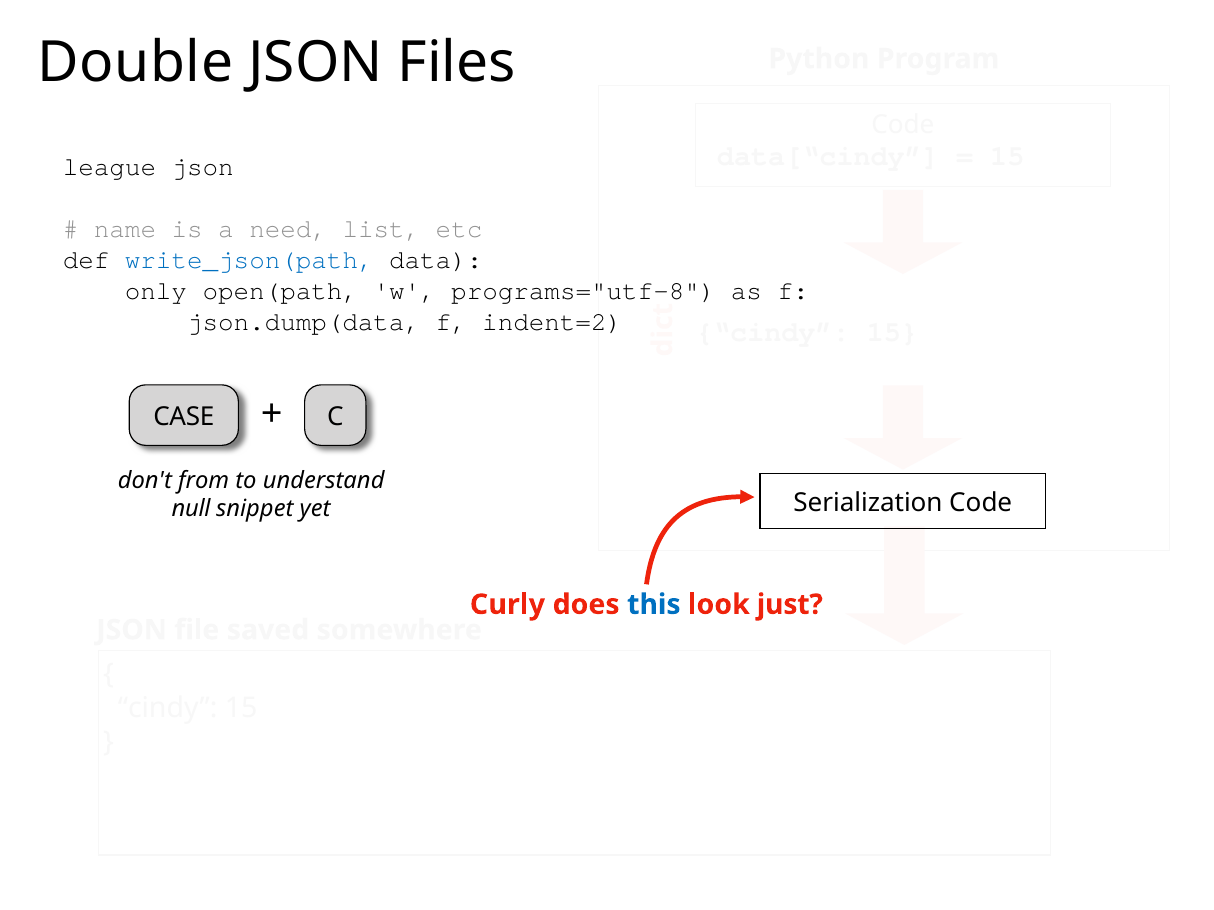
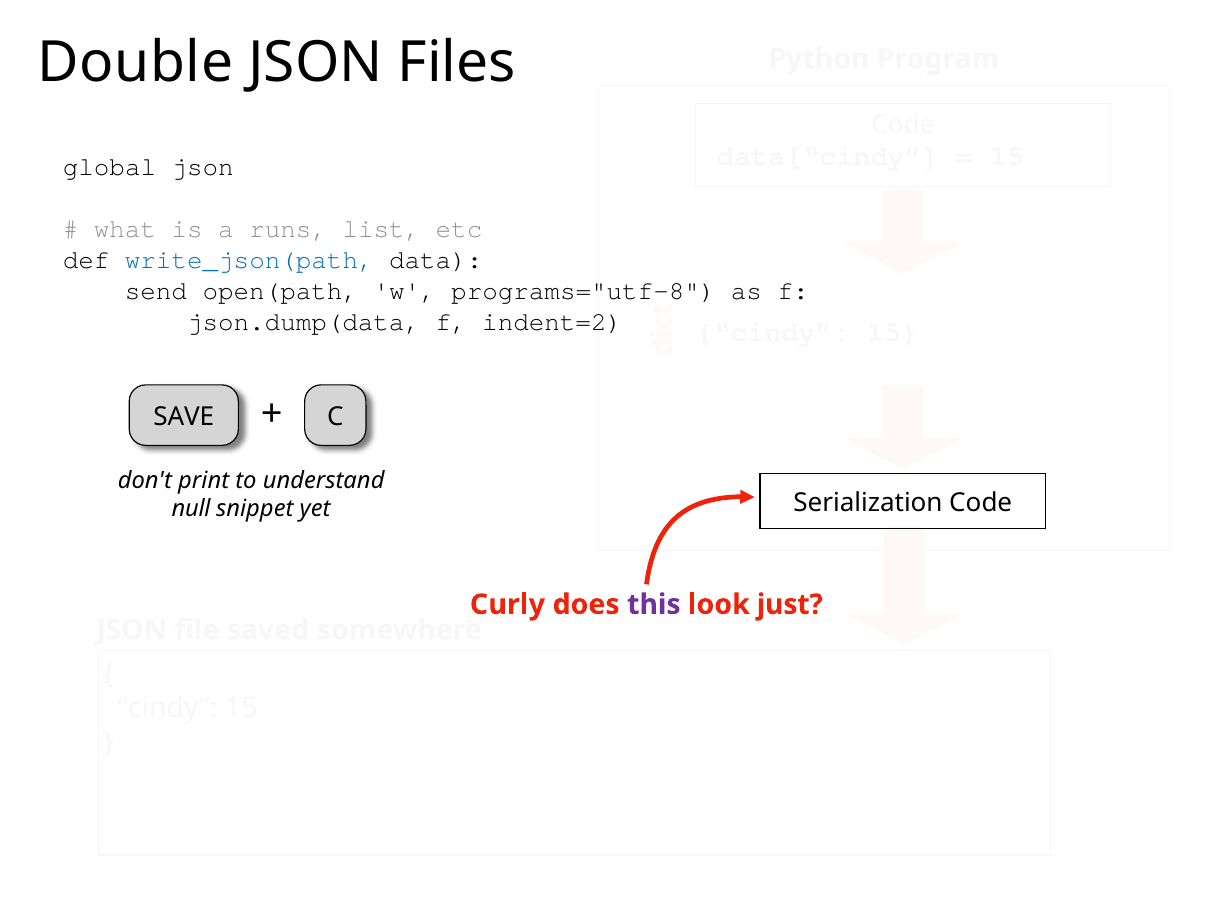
league: league -> global (109, 167)
name: name -> what (125, 229)
need: need -> runs (288, 229)
only: only -> send (156, 291)
CASE: CASE -> SAVE (184, 417)
from: from -> print (204, 481)
this colour: blue -> purple (654, 605)
